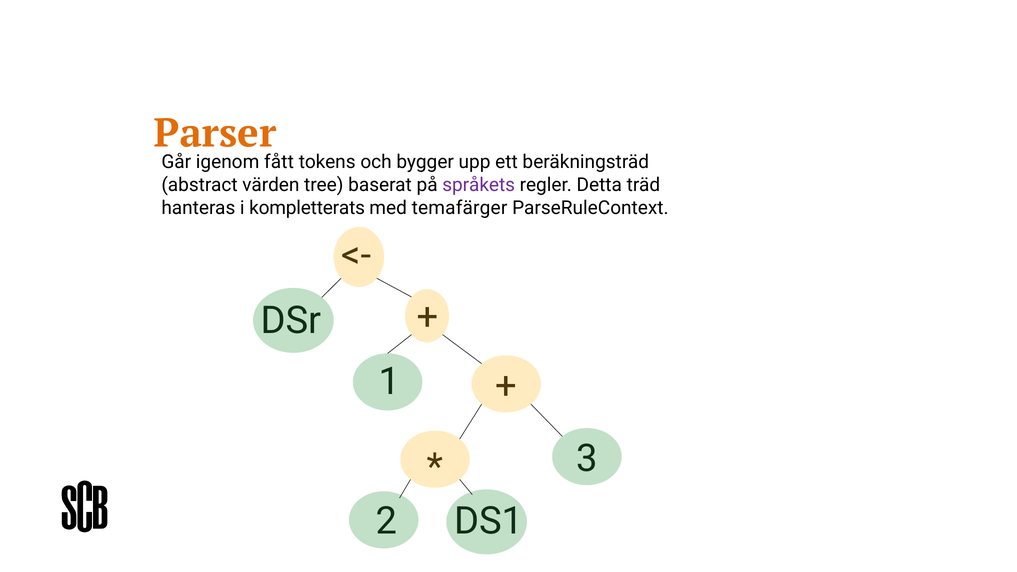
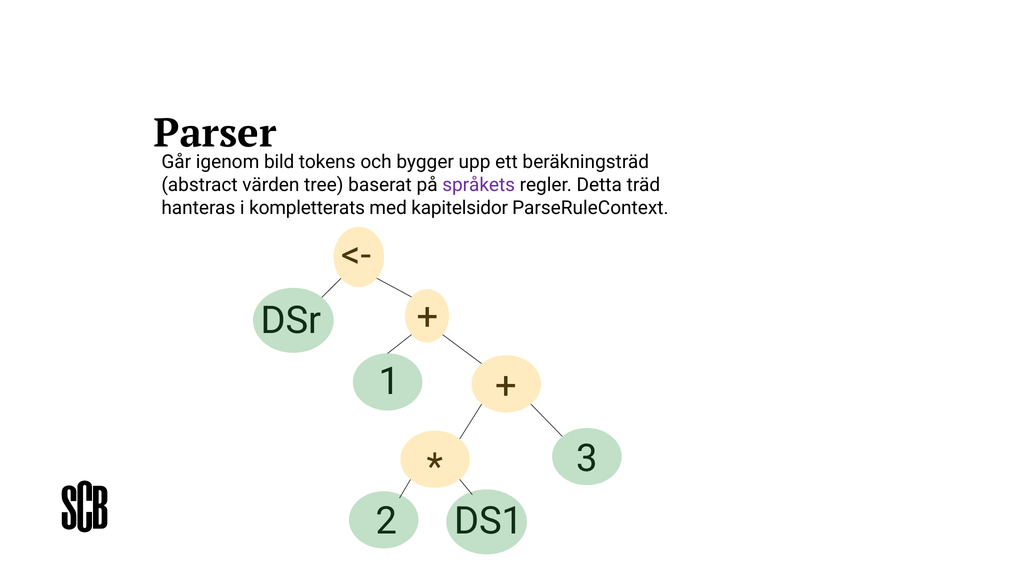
Parser colour: orange -> black (215, 133)
fått: fått -> bild (279, 162)
temafärger: temafärger -> kapitelsidor (460, 208)
